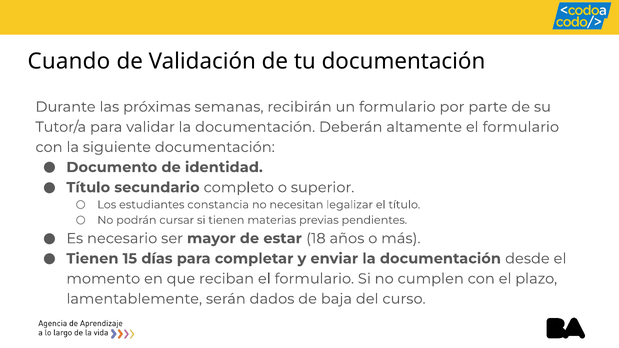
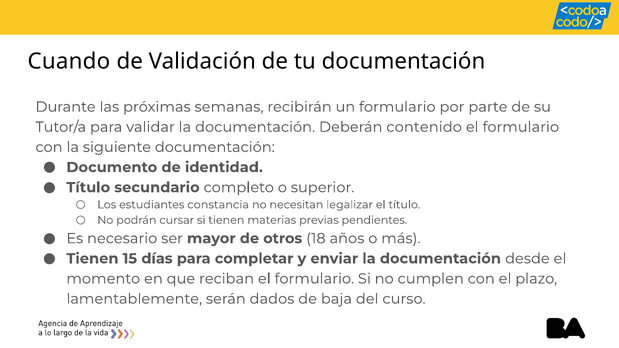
altamente: altamente -> contenido (424, 127)
estar: estar -> otros (283, 239)
